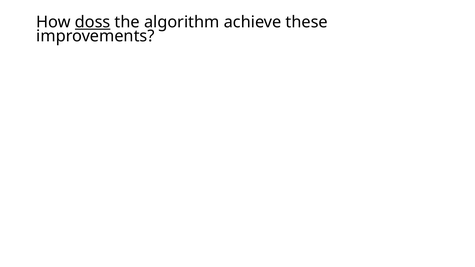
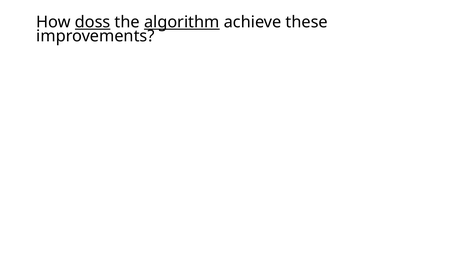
algorithm underline: none -> present (182, 22)
